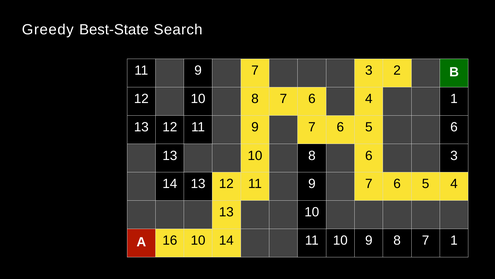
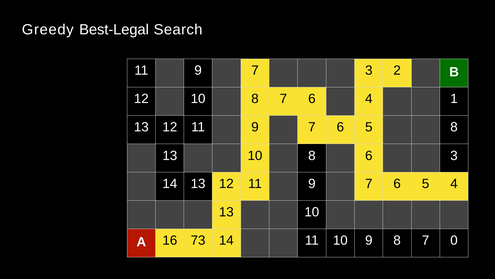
Best-State: Best-State -> Best-Legal (114, 29)
5 6: 6 -> 8 (454, 127)
16 10: 10 -> 73 (198, 240)
7 1: 1 -> 0 (454, 240)
